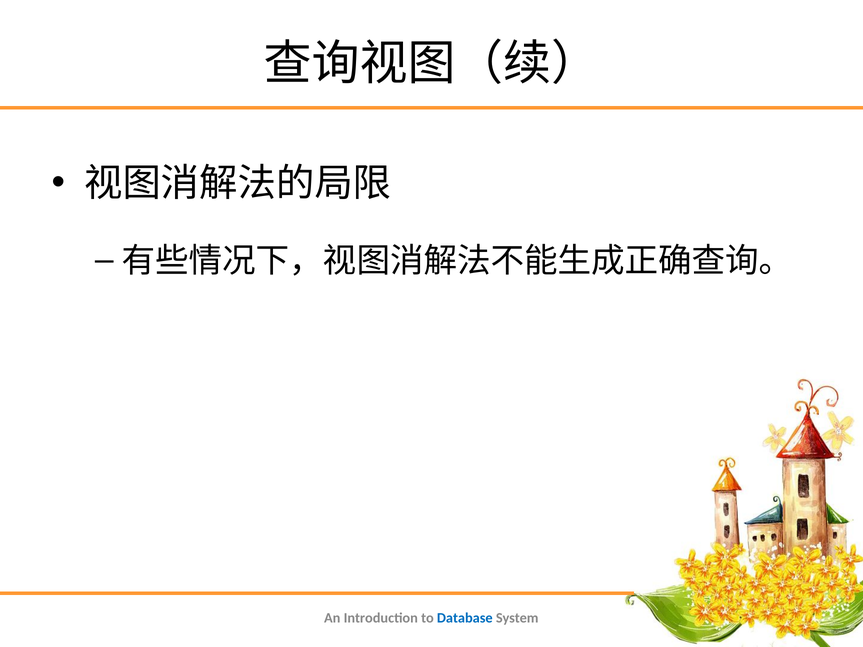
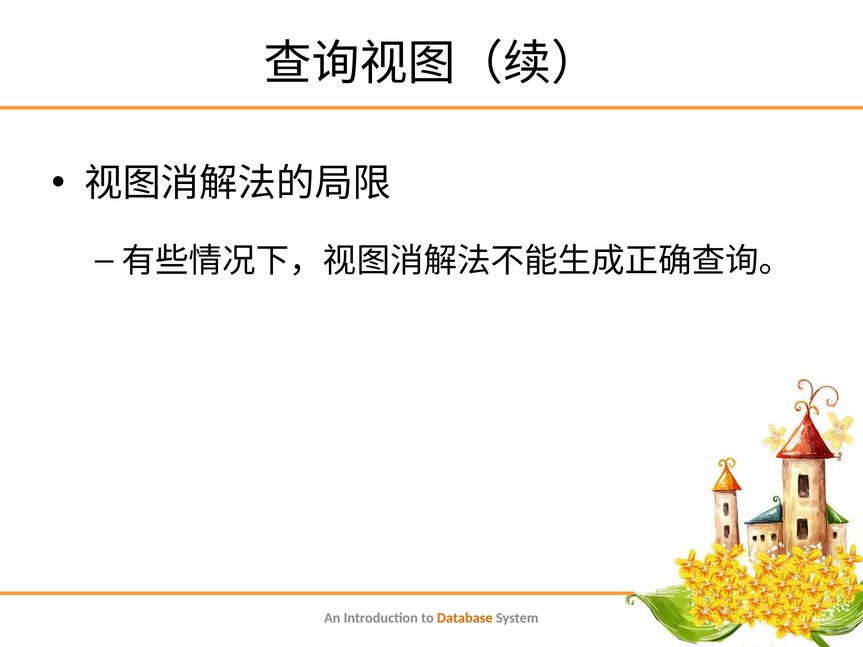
Database colour: blue -> orange (465, 618)
